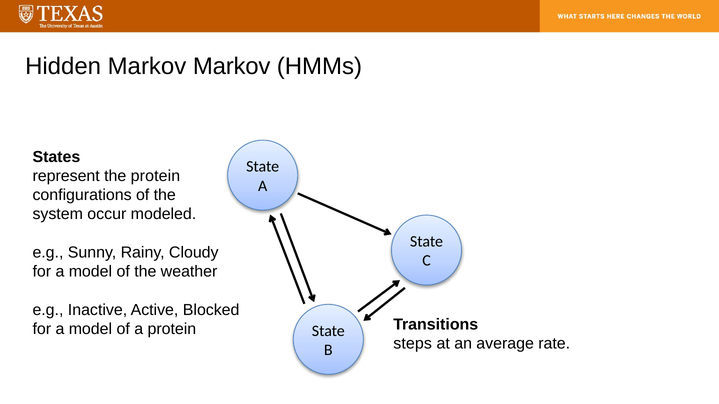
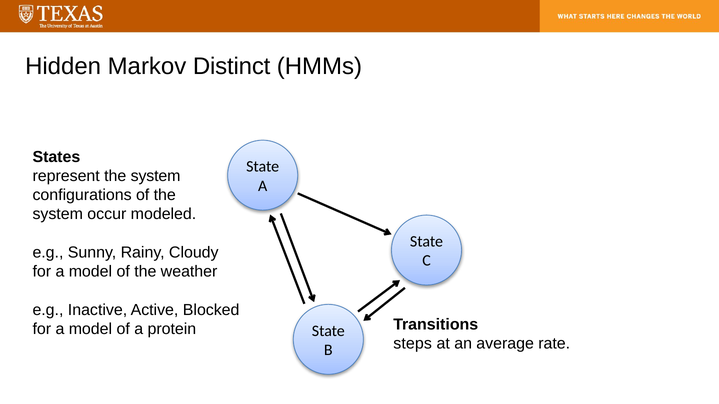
Markov Markov: Markov -> Distinct (232, 67)
represent the protein: protein -> system (156, 176)
